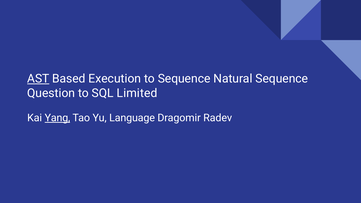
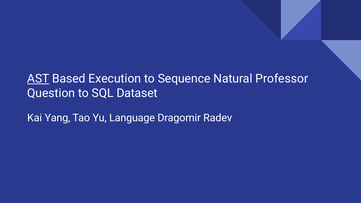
Natural Sequence: Sequence -> Professor (282, 79)
Limited: Limited -> Dataset (137, 93)
Yang underline: present -> none (57, 118)
